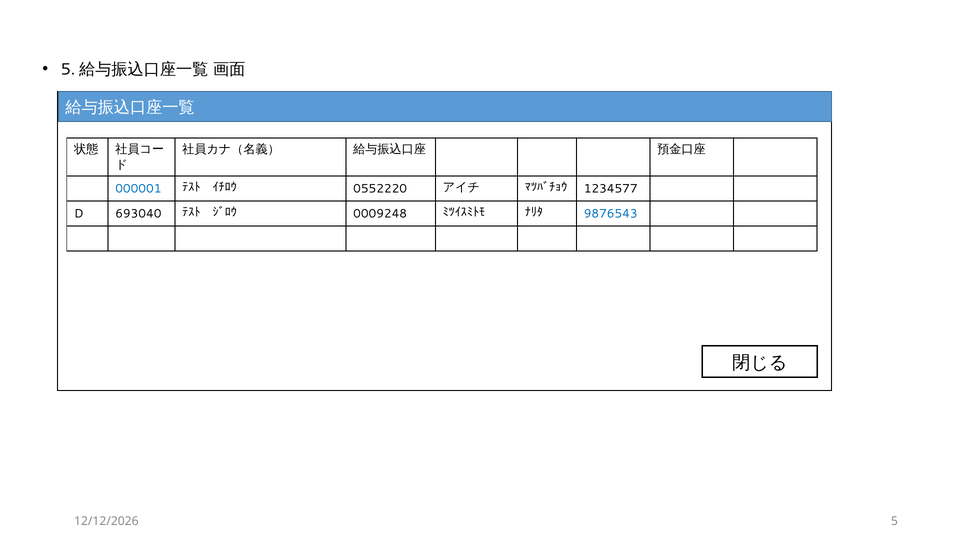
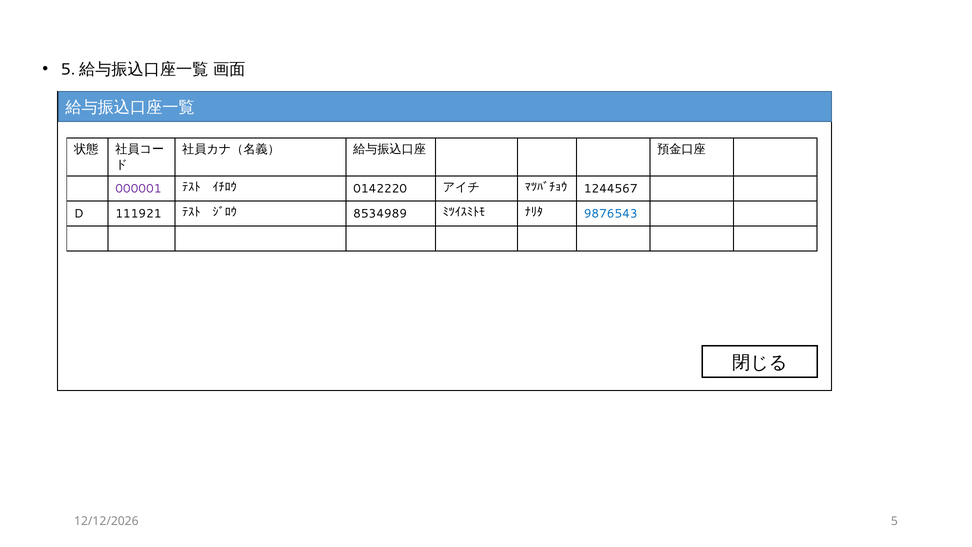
000001 colour: blue -> purple (138, 189)
0552220: 0552220 -> 0142220 (380, 189)
1234577: 1234577 -> 1244567 (611, 189)
693040: 693040 -> 111921 (138, 214)
0009248: 0009248 -> 8534989 (380, 214)
